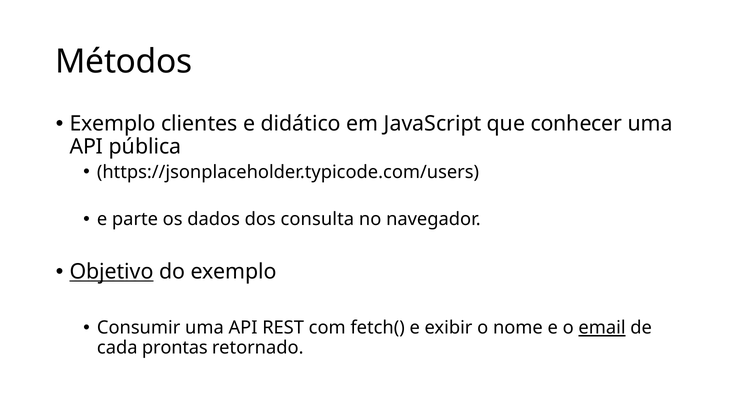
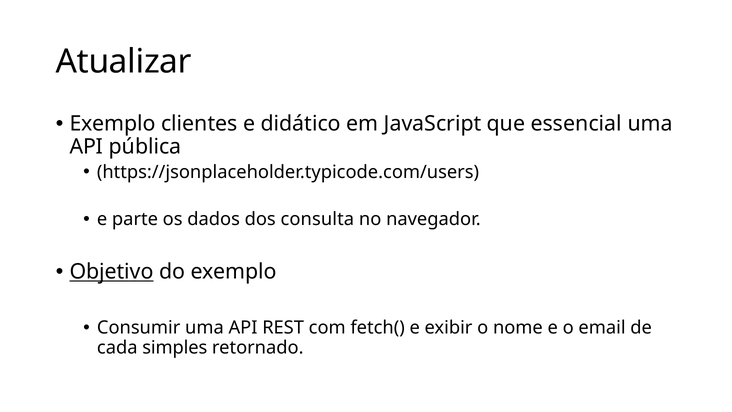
Métodos: Métodos -> Atualizar (124, 61)
conhecer: conhecer -> essencial (576, 124)
email underline: present -> none (602, 328)
prontas: prontas -> simples (175, 347)
